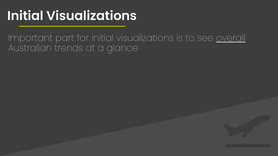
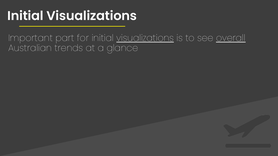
visualizations underline: none -> present (145, 38)
